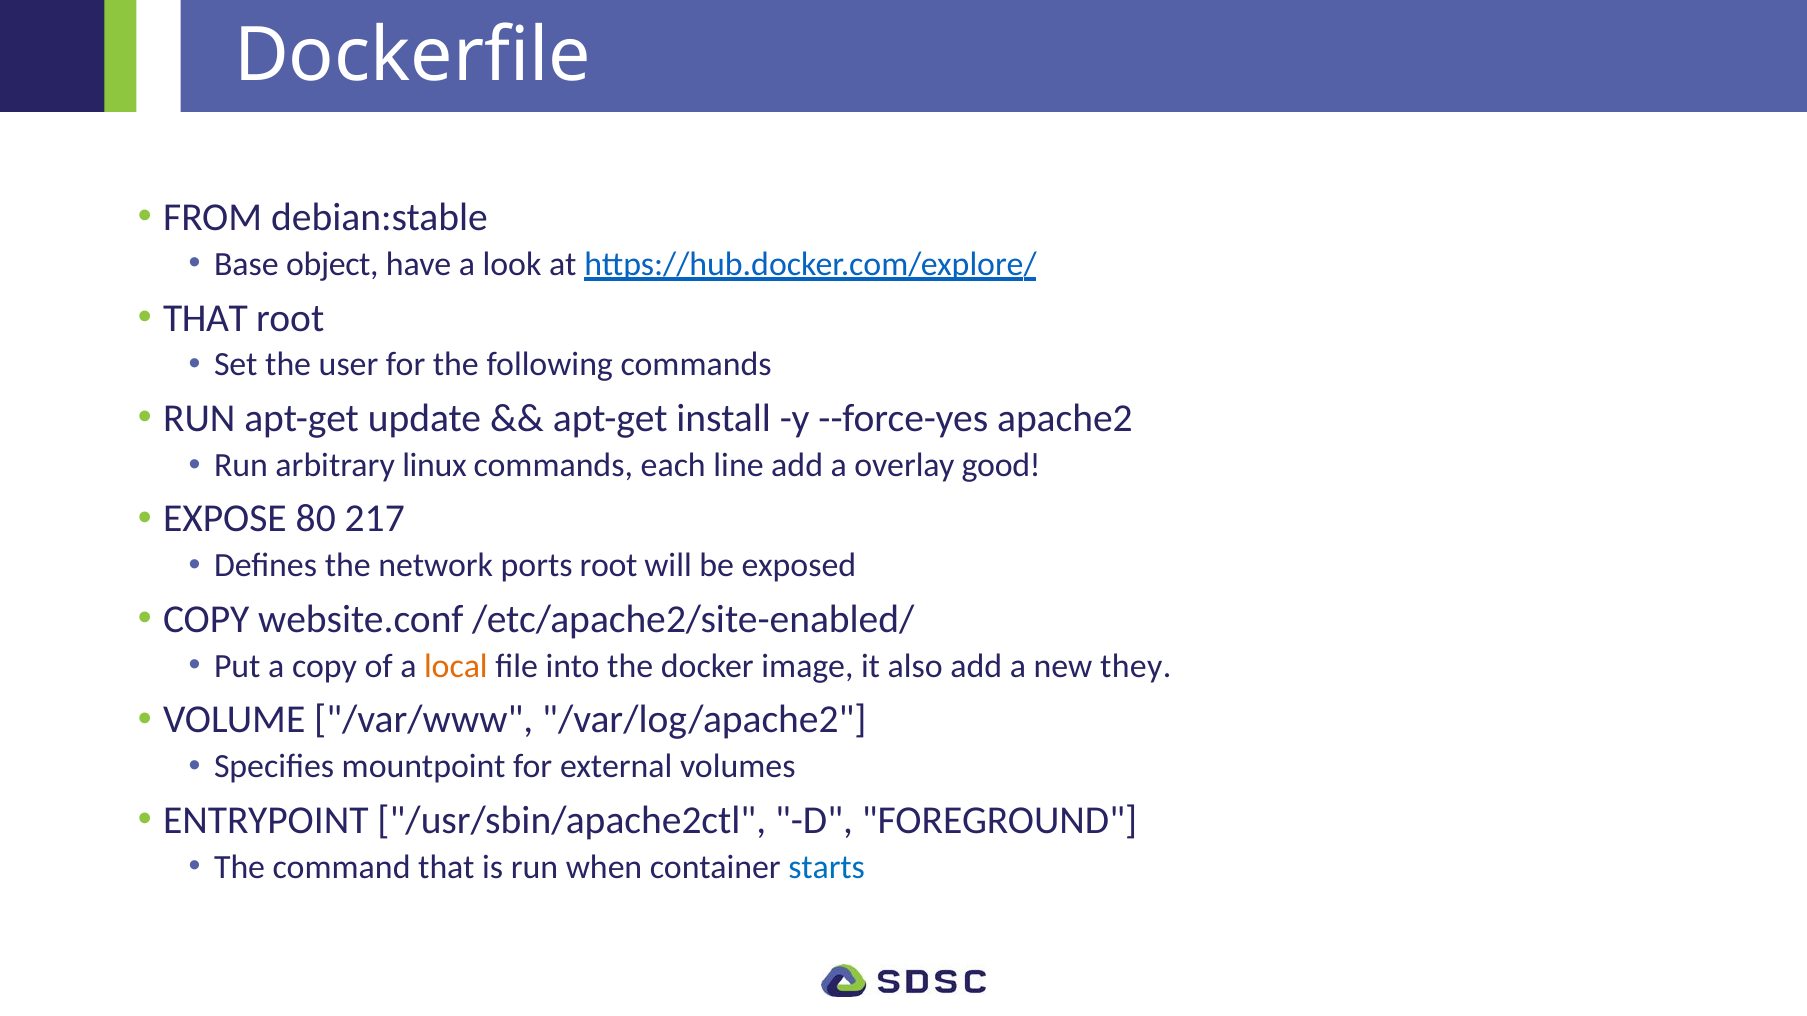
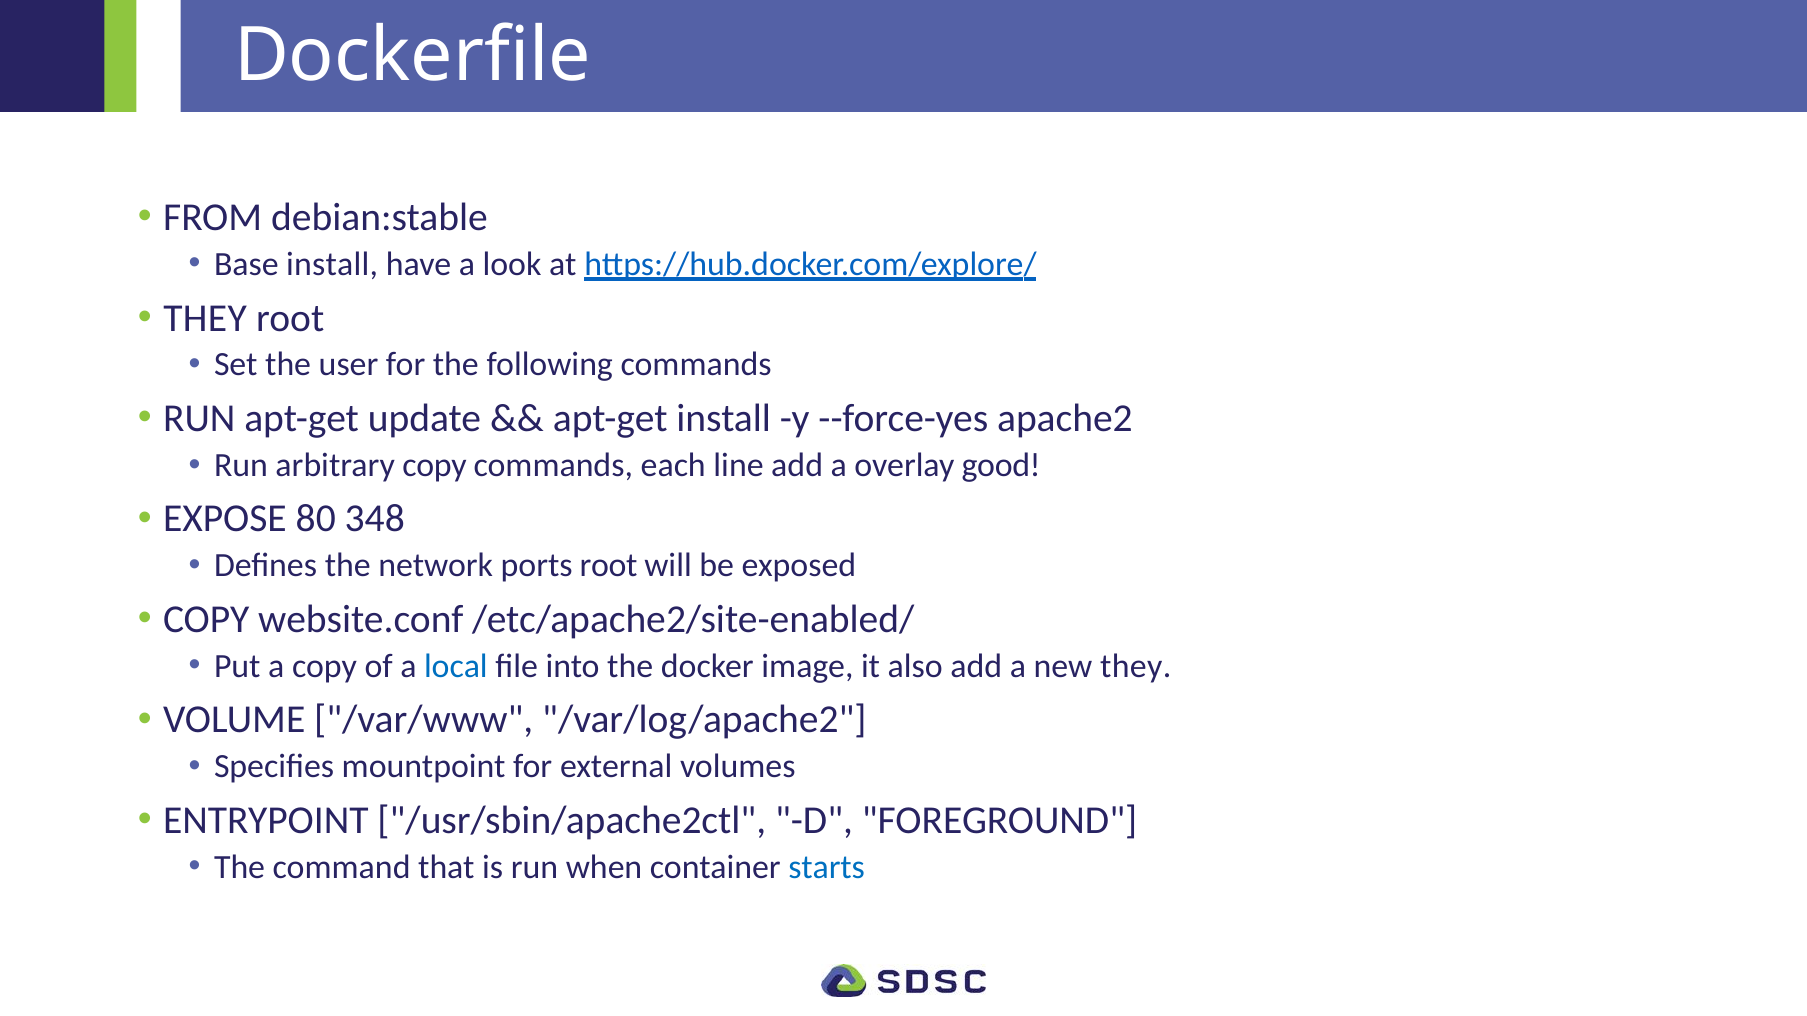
Base object: object -> install (332, 264)
THAT: THAT -> THEY (205, 318)
arbitrary linux: linux -> copy (434, 465)
217: 217 -> 348 (375, 519)
local colour: orange -> blue (456, 666)
